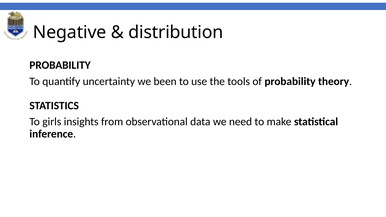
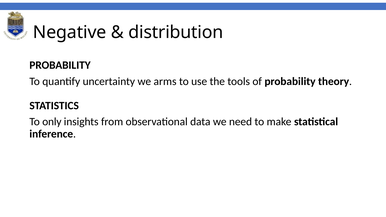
been: been -> arms (165, 81)
girls: girls -> only (52, 122)
